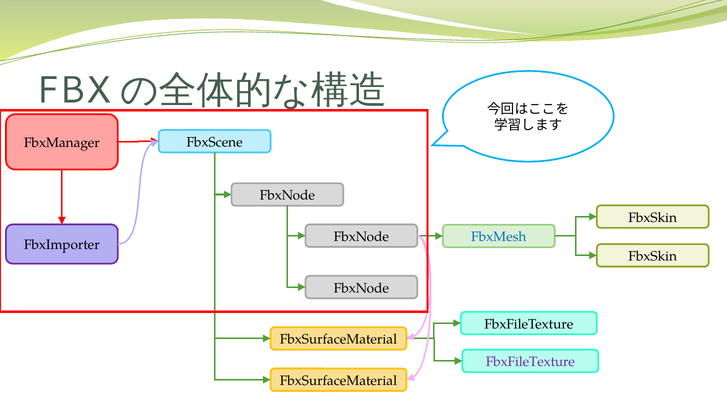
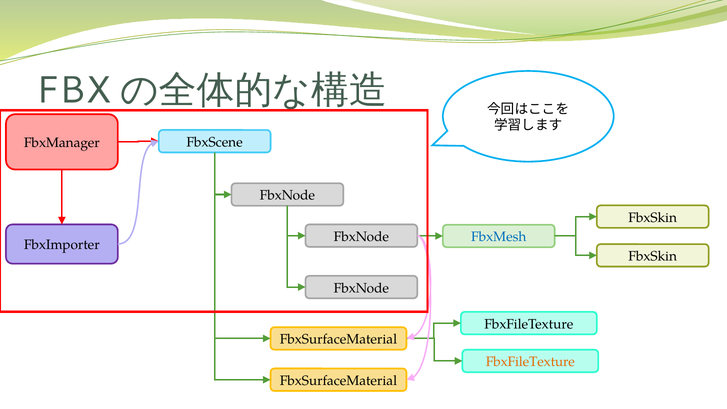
FbxFileTexture colour: purple -> orange (530, 362)
